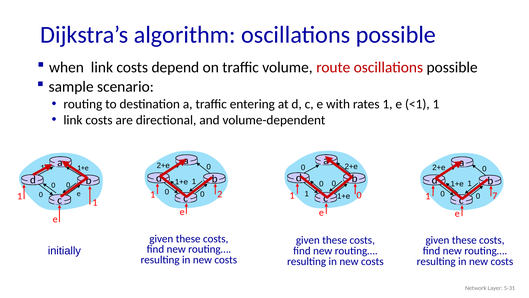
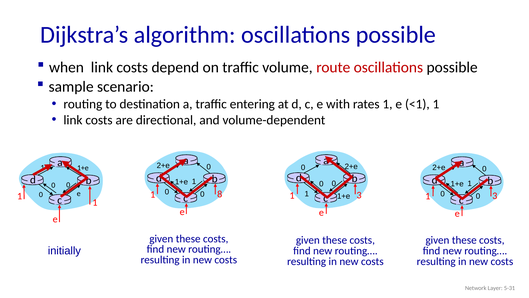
2: 2 -> 8 (220, 194)
0: 0 -> 3 (359, 195)
7: 7 -> 3 (495, 196)
